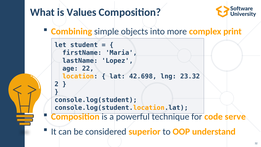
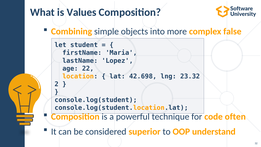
print: print -> false (232, 31)
serve: serve -> often (235, 117)
